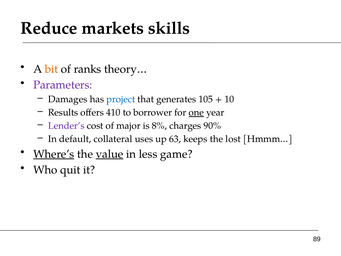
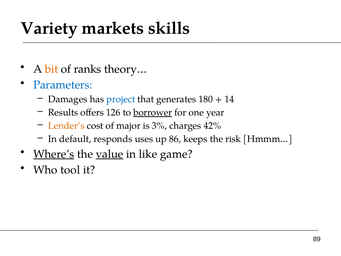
Reduce: Reduce -> Variety (49, 28)
Parameters colour: purple -> blue (63, 85)
105: 105 -> 180 (206, 99)
10: 10 -> 14 (229, 99)
410: 410 -> 126 (113, 112)
borrower underline: none -> present (153, 112)
one underline: present -> none (196, 112)
Lender’s colour: purple -> orange (66, 126)
8%: 8% -> 3% (160, 126)
90%: 90% -> 42% (212, 126)
collateral: collateral -> responds (113, 139)
63: 63 -> 86 (175, 139)
lost: lost -> risk (233, 139)
less: less -> like (148, 154)
quit: quit -> tool (70, 170)
